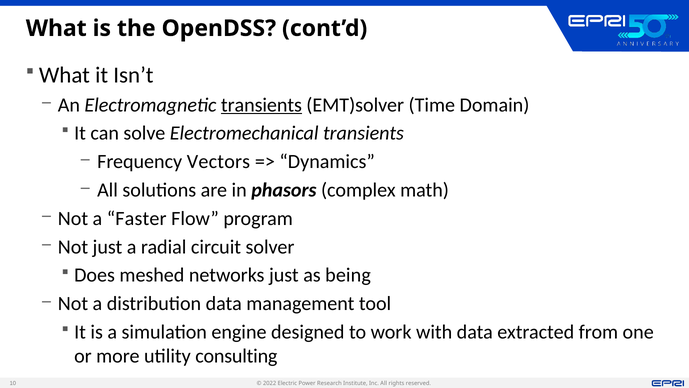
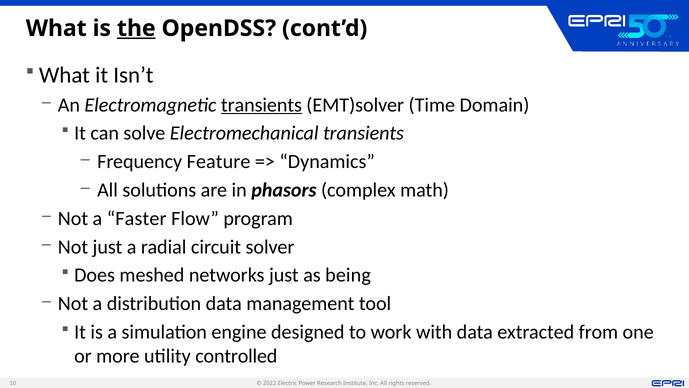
the underline: none -> present (136, 28)
Vectors: Vectors -> Feature (219, 162)
consulting: consulting -> controlled (236, 356)
